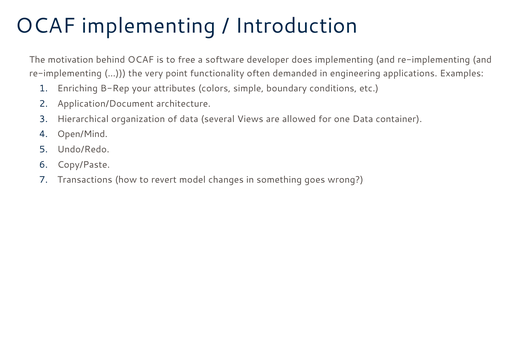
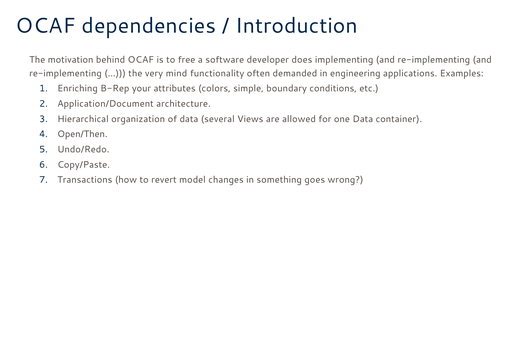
OCAF implementing: implementing -> dependencies (149, 26)
point: point -> mind (177, 73)
Open/Mind: Open/Mind -> Open/Then (82, 134)
